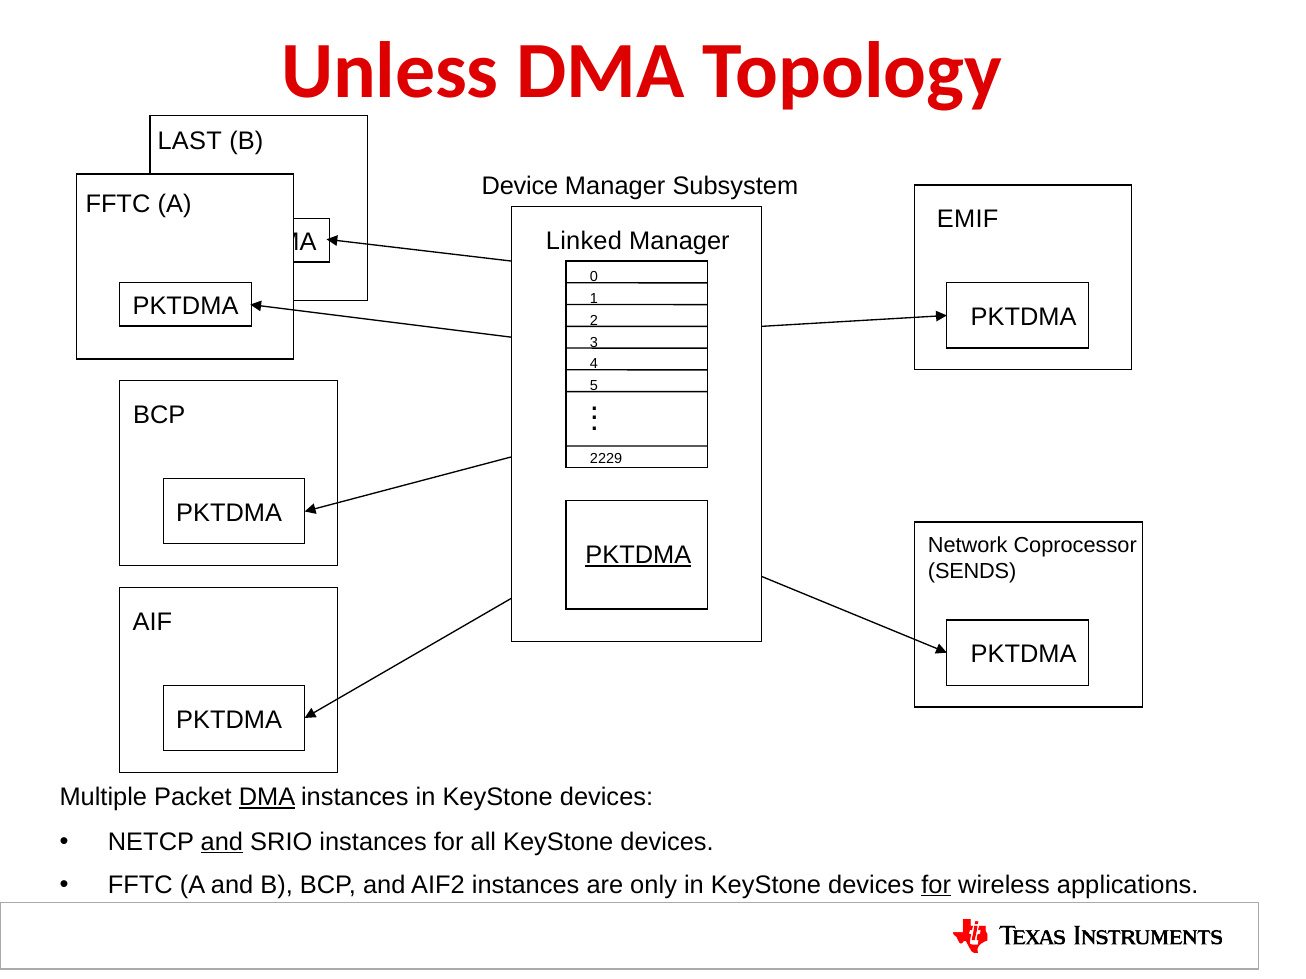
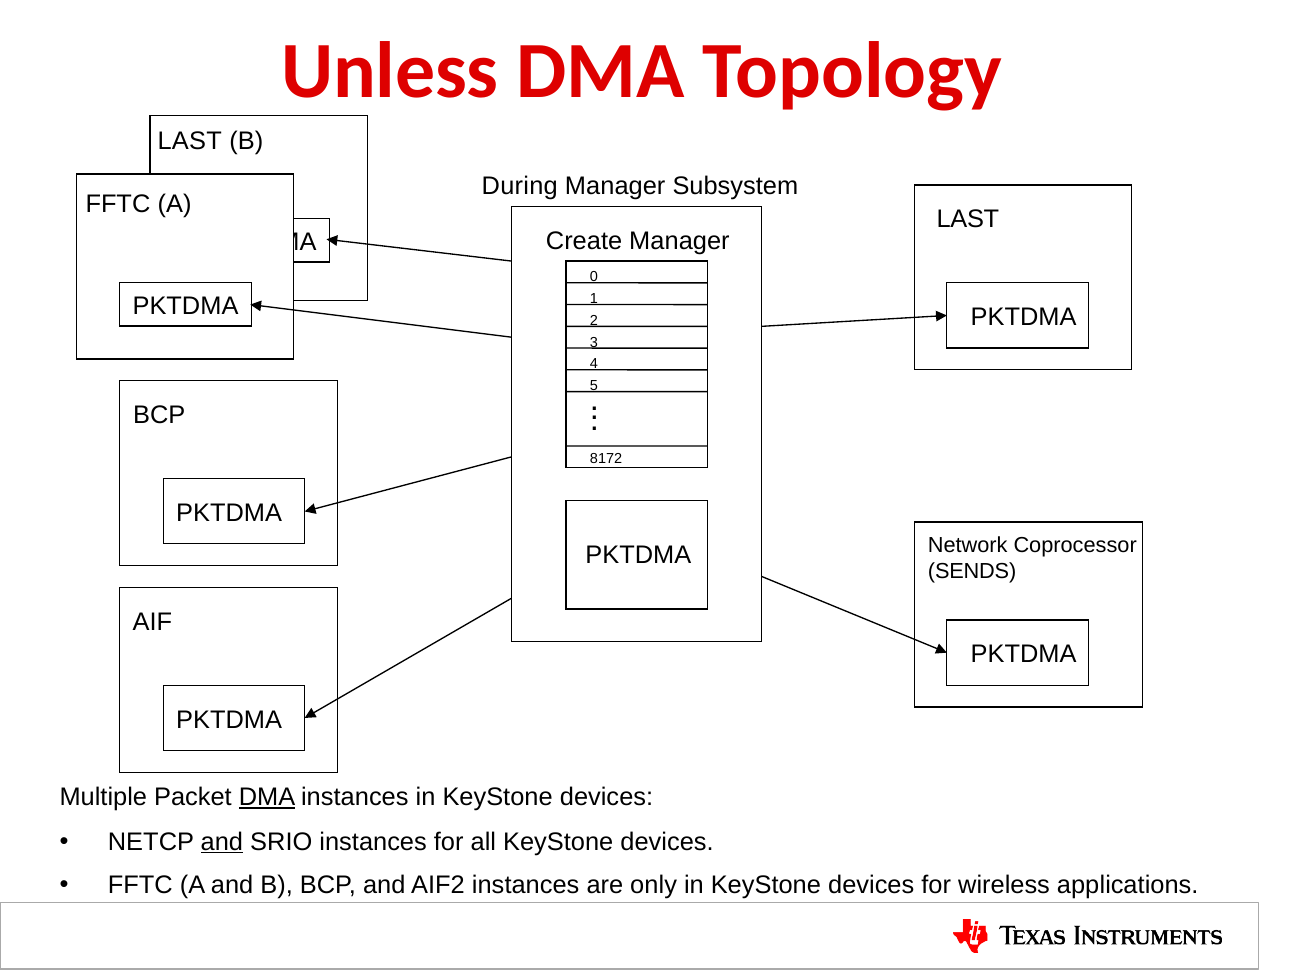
Device: Device -> During (520, 187)
EMIF: EMIF -> LAST (968, 219)
Linked: Linked -> Create (584, 241)
2229: 2229 -> 8172 (606, 459)
PKTDMA underline: present -> none (638, 555)
for underline: present -> none (936, 885)
